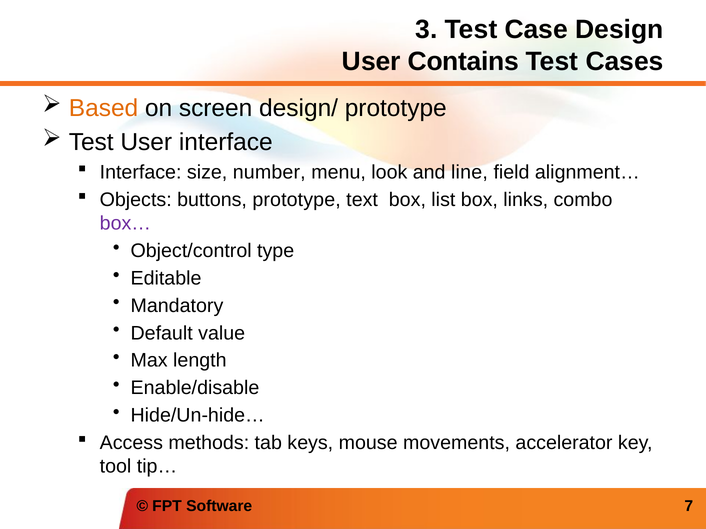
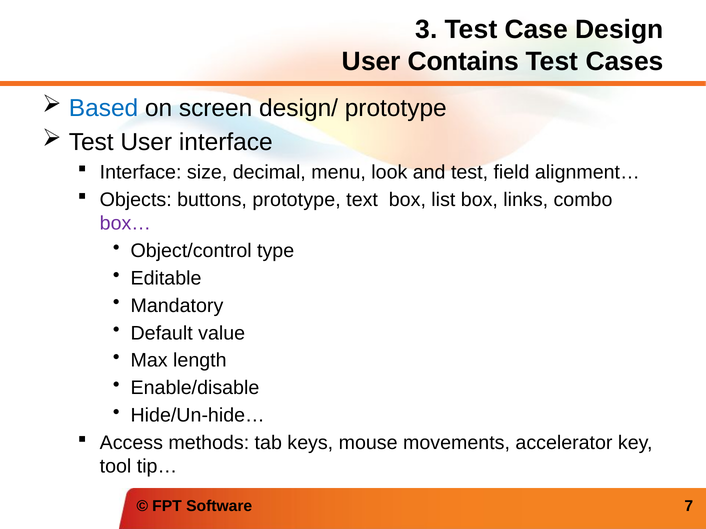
Based colour: orange -> blue (104, 108)
number: number -> decimal (269, 173)
and line: line -> test (470, 173)
